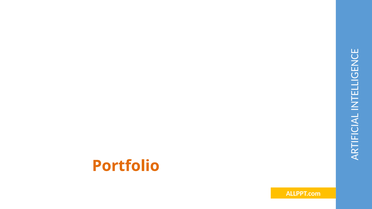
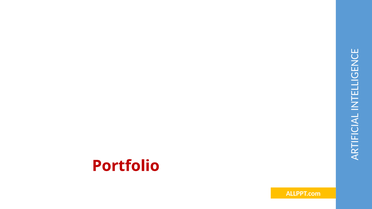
Portfolio colour: orange -> red (126, 166)
